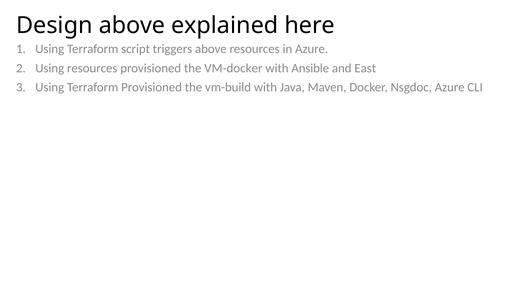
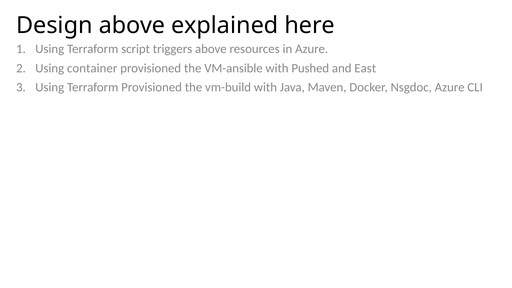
Using resources: resources -> container (92, 68)
VM-docker: VM-docker -> VM-ansible (233, 68)
Ansible: Ansible -> Pushed (310, 68)
